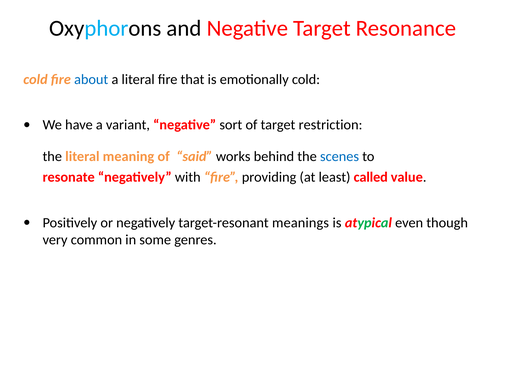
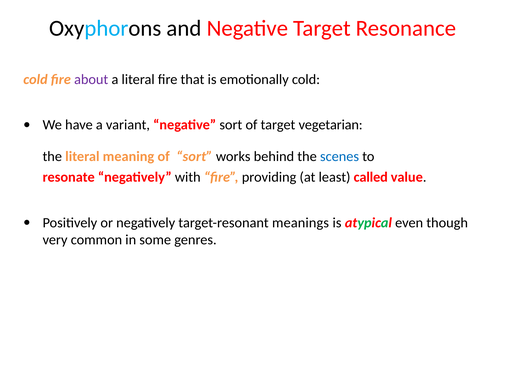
about colour: blue -> purple (91, 79)
restriction: restriction -> vegetarian (331, 125)
of said: said -> sort (194, 157)
